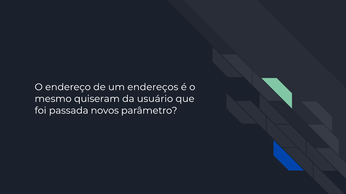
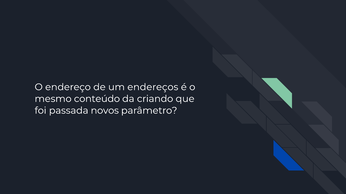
quiseram: quiseram -> conteúdo (97, 99)
usuário: usuário -> criando (155, 99)
